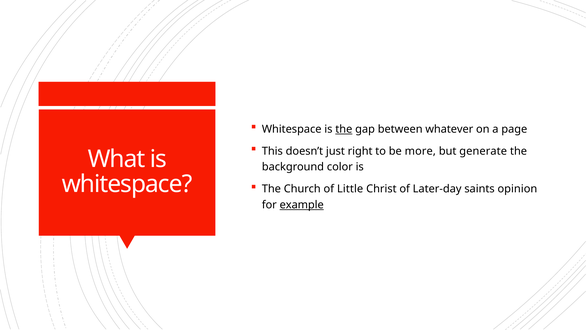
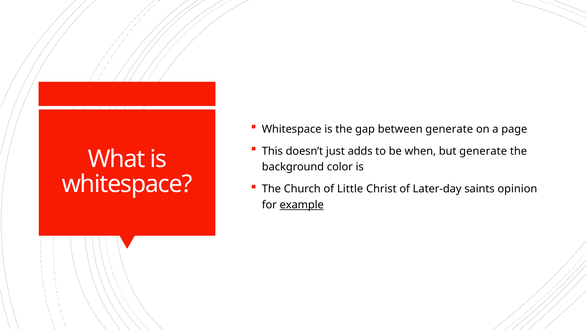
the underline: present -> none (344, 129)
between whatever: whatever -> generate (449, 129)
right: right -> adds (360, 151)
more: more -> when (420, 151)
